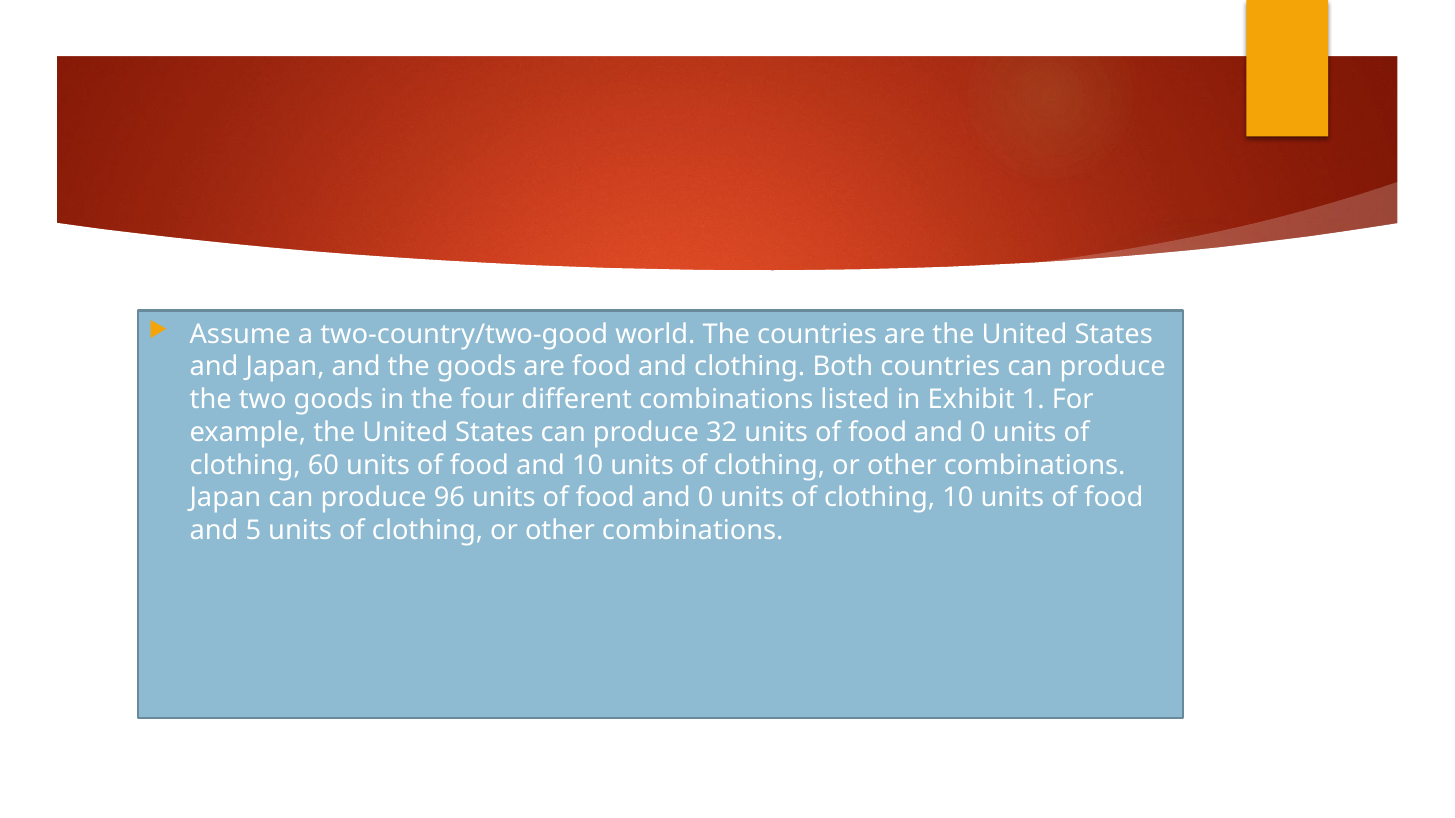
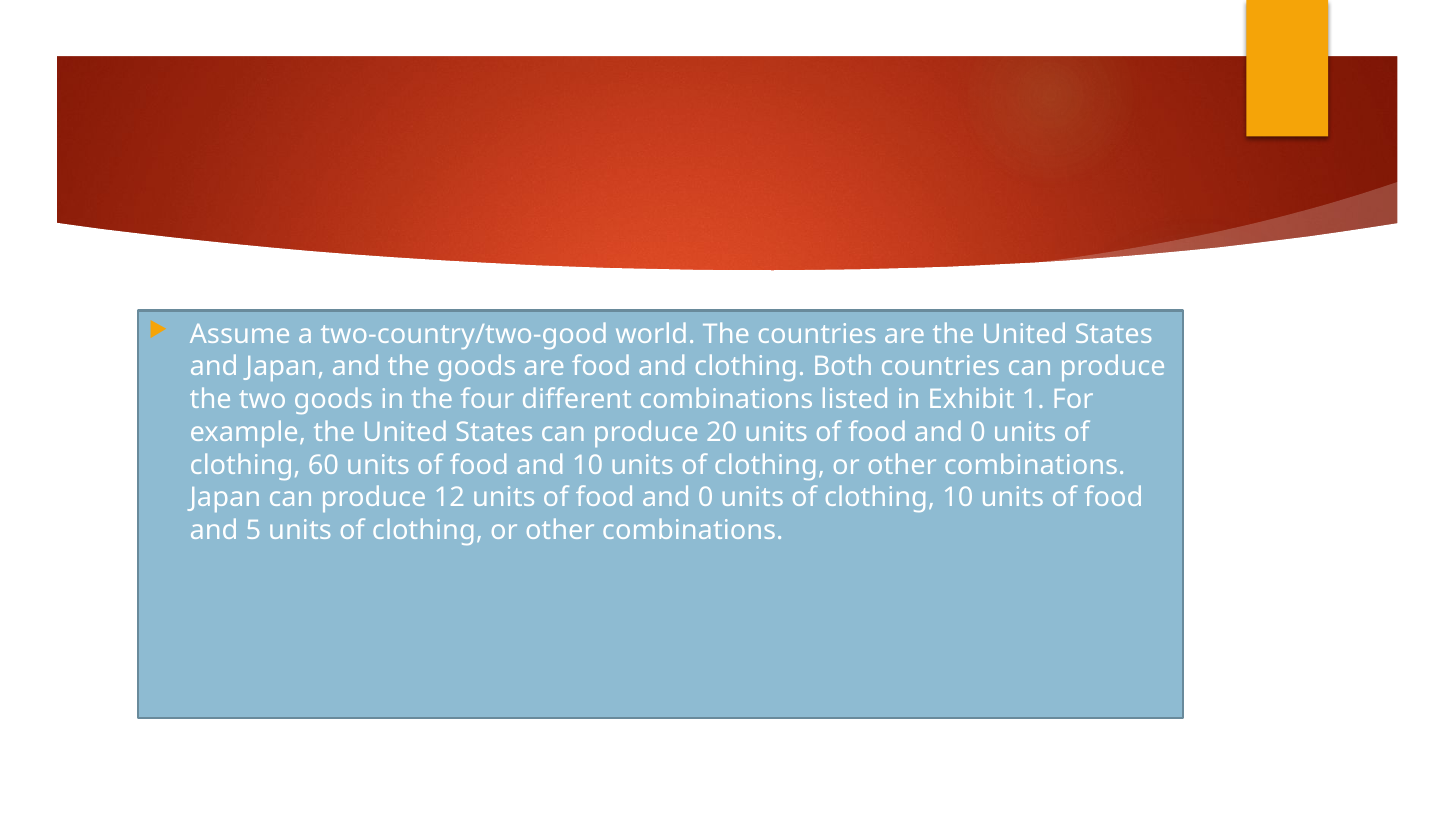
32: 32 -> 20 (722, 433)
96: 96 -> 12 (449, 498)
